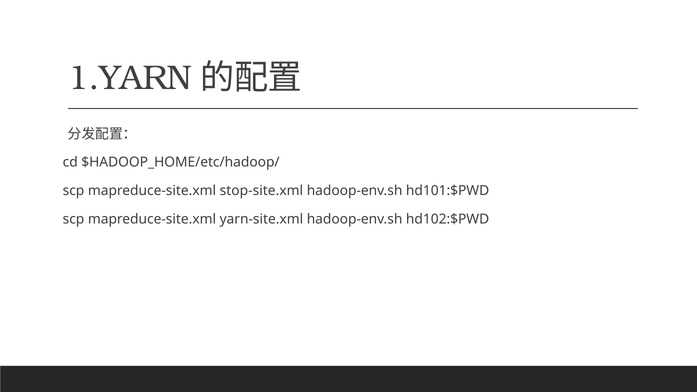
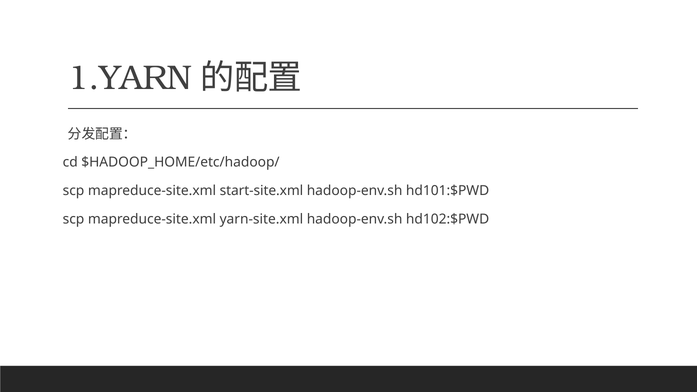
stop-site.xml: stop-site.xml -> start-site.xml (261, 191)
